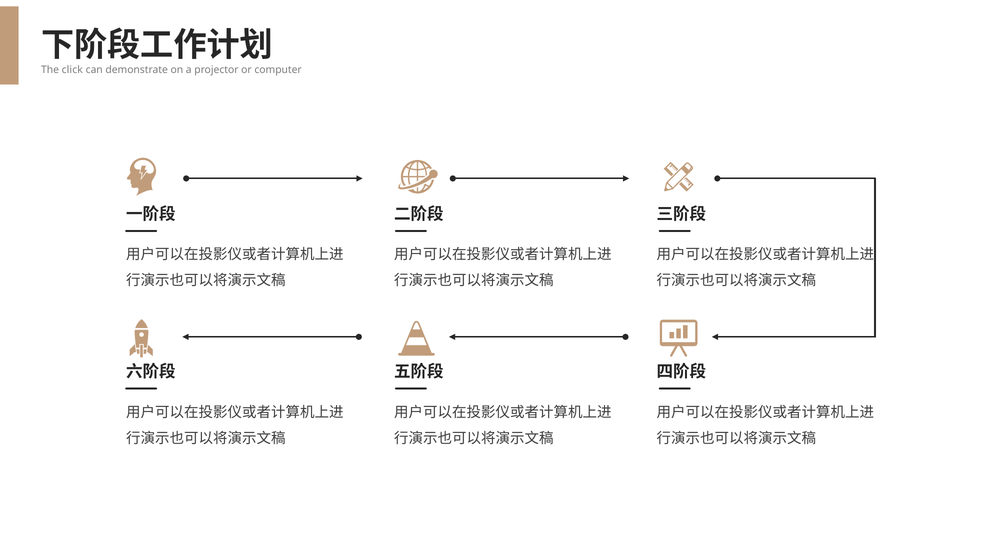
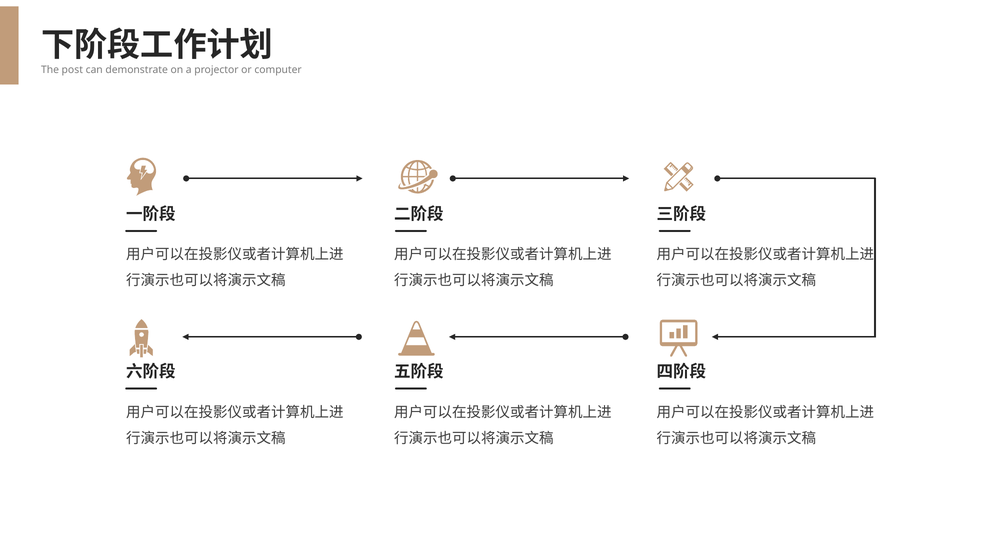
click: click -> post (72, 70)
